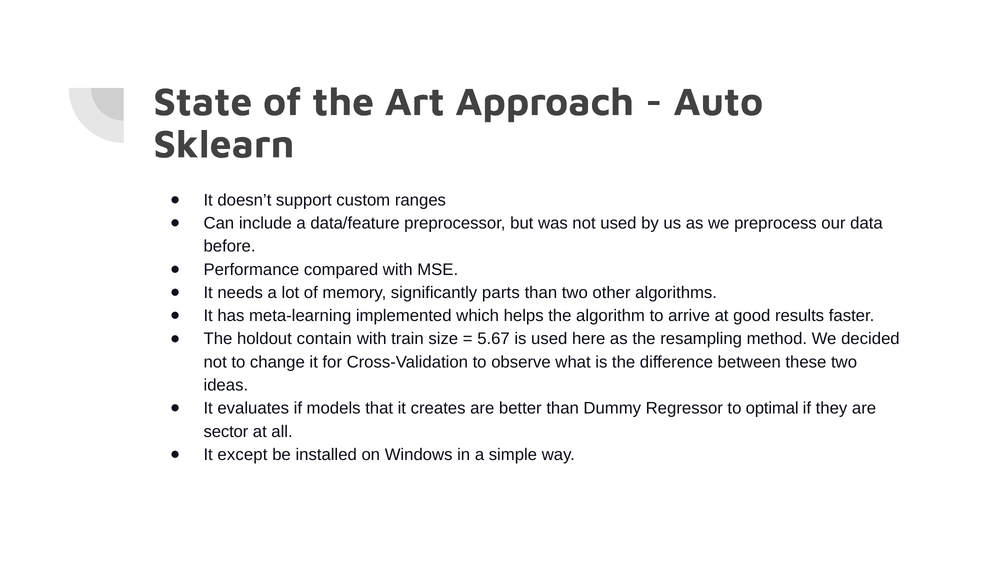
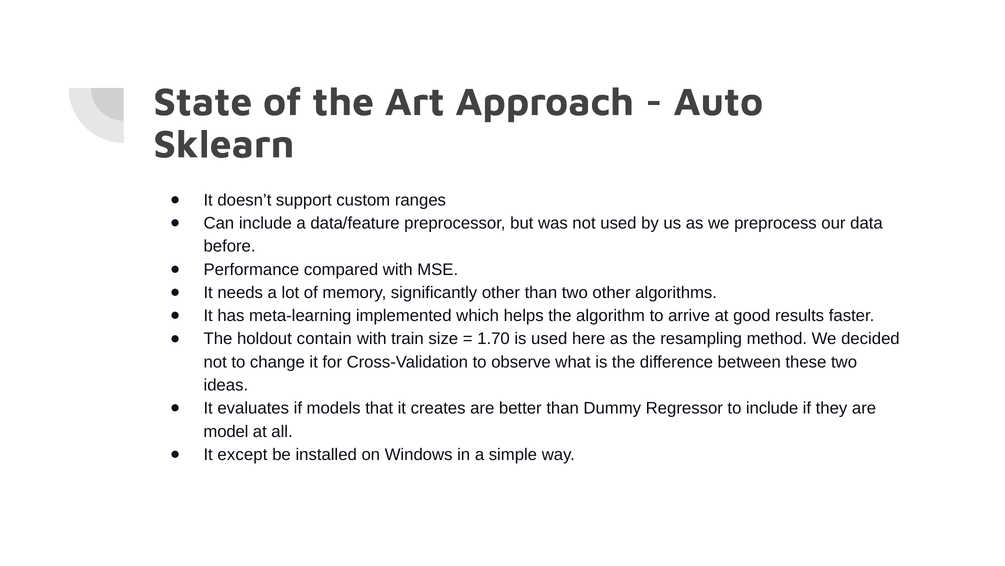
significantly parts: parts -> other (501, 292)
5.67: 5.67 -> 1.70 (494, 339)
to optimal: optimal -> include (772, 408)
sector: sector -> model (226, 431)
